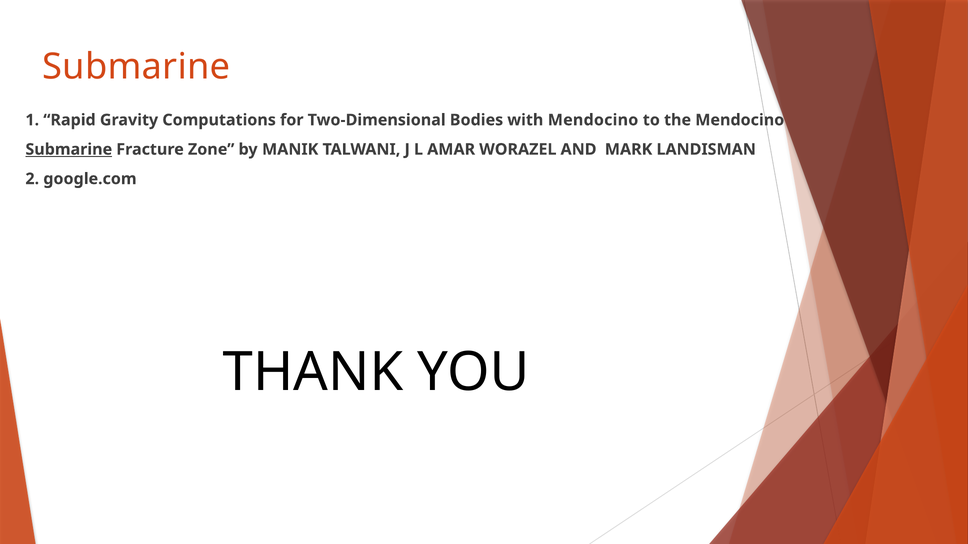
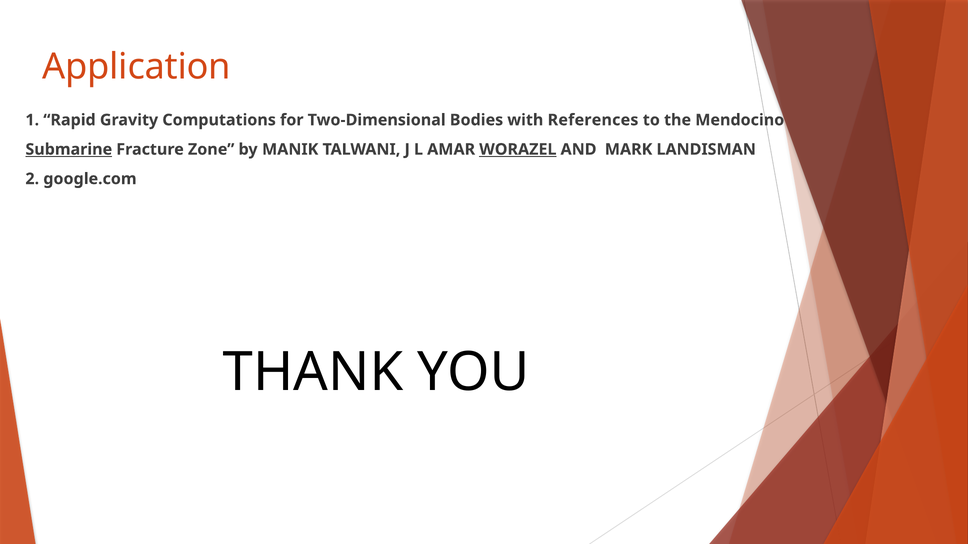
Submarine: Submarine -> Application (137, 67)
with Mendocino: Mendocino -> References (593, 120)
WORAZEL underline: none -> present (518, 150)
